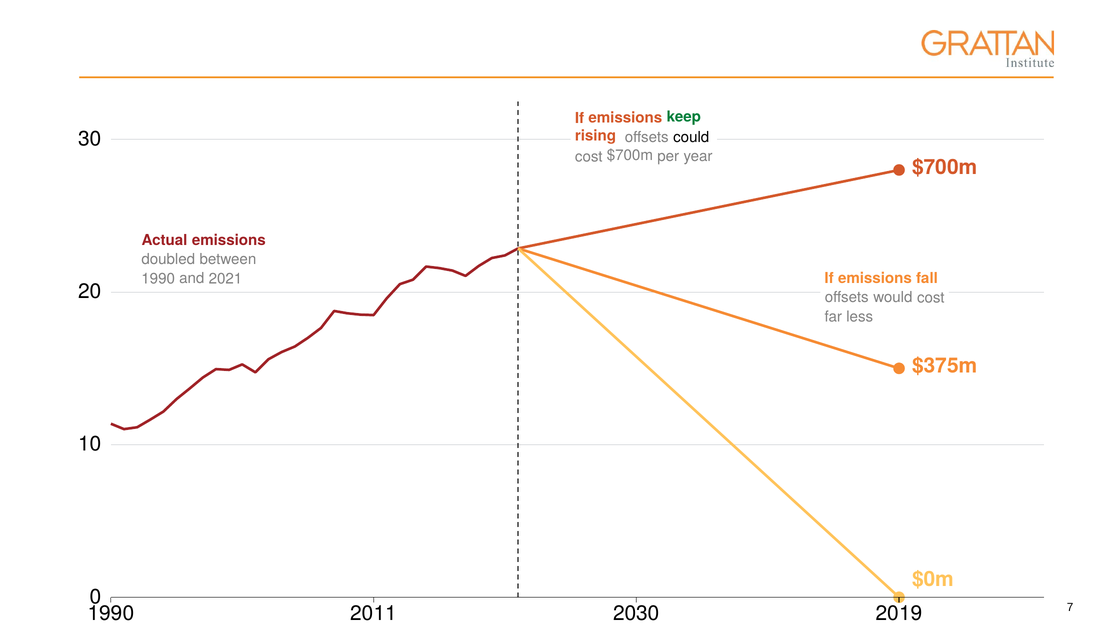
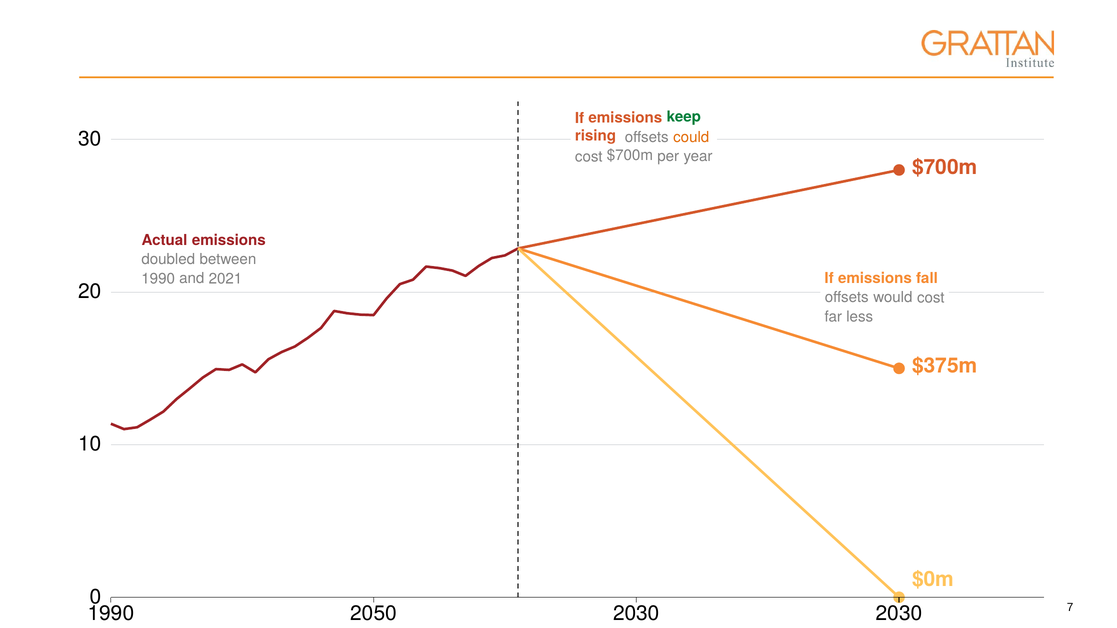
could colour: black -> orange (691, 137)
2011: 2011 -> 2050 (374, 614)
2030 2019: 2019 -> 2030 (899, 614)
